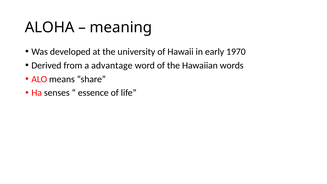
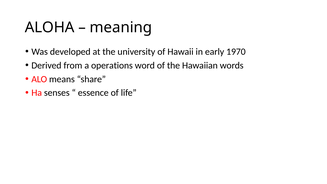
advantage: advantage -> operations (112, 65)
